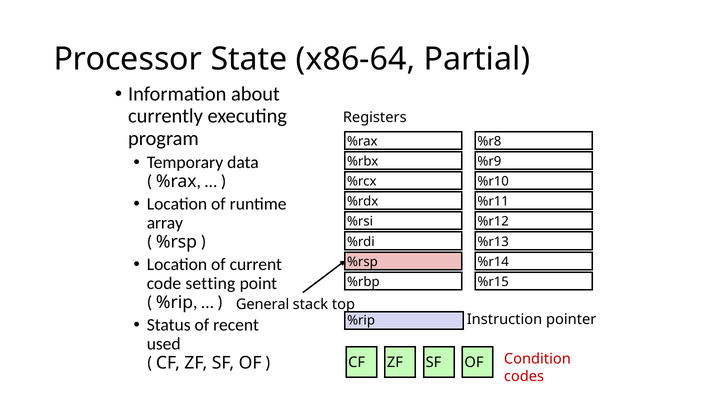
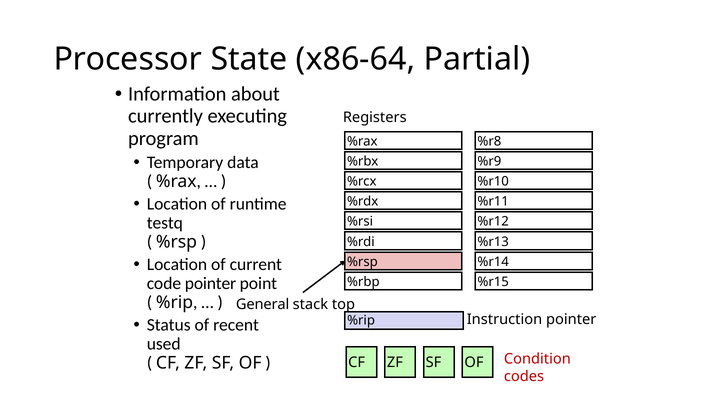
array: array -> testq (165, 223)
code setting: setting -> pointer (211, 283)
